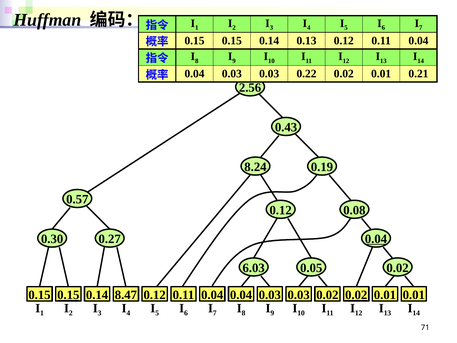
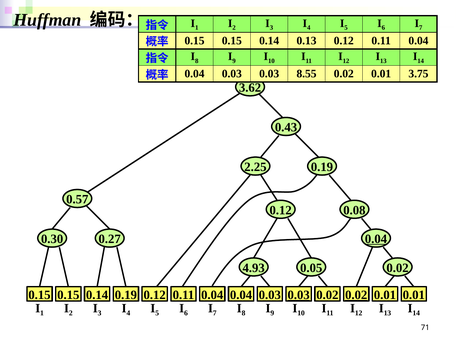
0.22: 0.22 -> 8.55 (307, 74)
0.21: 0.21 -> 3.75 (418, 74)
2.56: 2.56 -> 3.62 (250, 88)
8.24: 8.24 -> 2.25 (255, 167)
6.03: 6.03 -> 4.93 (254, 268)
0.15 underline: present -> none (68, 295)
8.47: 8.47 -> 0.19 (126, 295)
0.03 underline: none -> present (299, 295)
